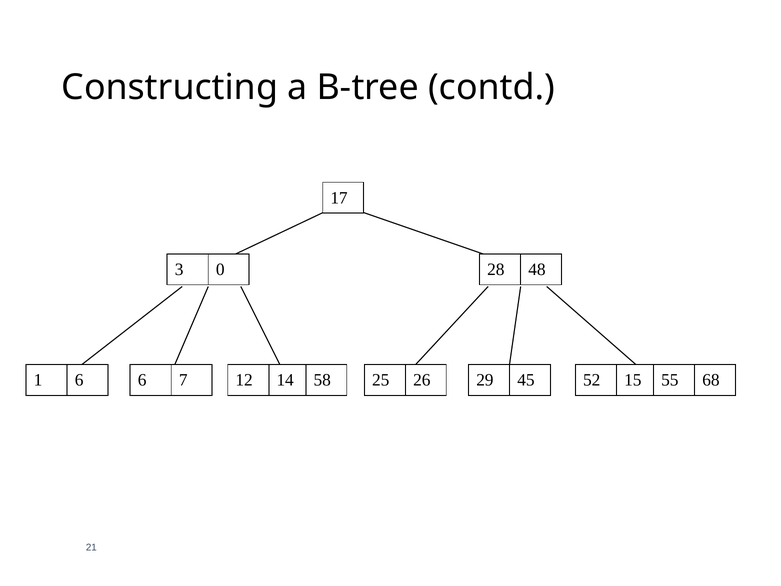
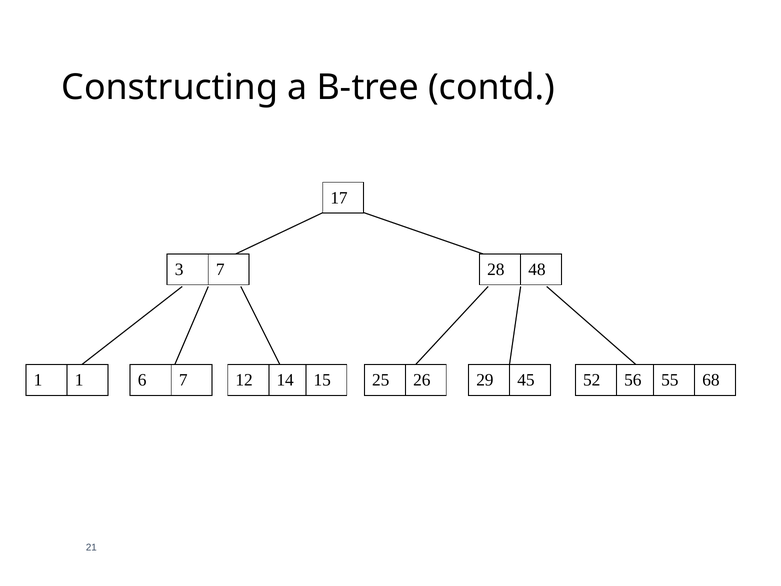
3 0: 0 -> 7 (220, 269)
1 6: 6 -> 1 (79, 380)
58: 58 -> 15 (322, 380)
15: 15 -> 56 (633, 380)
